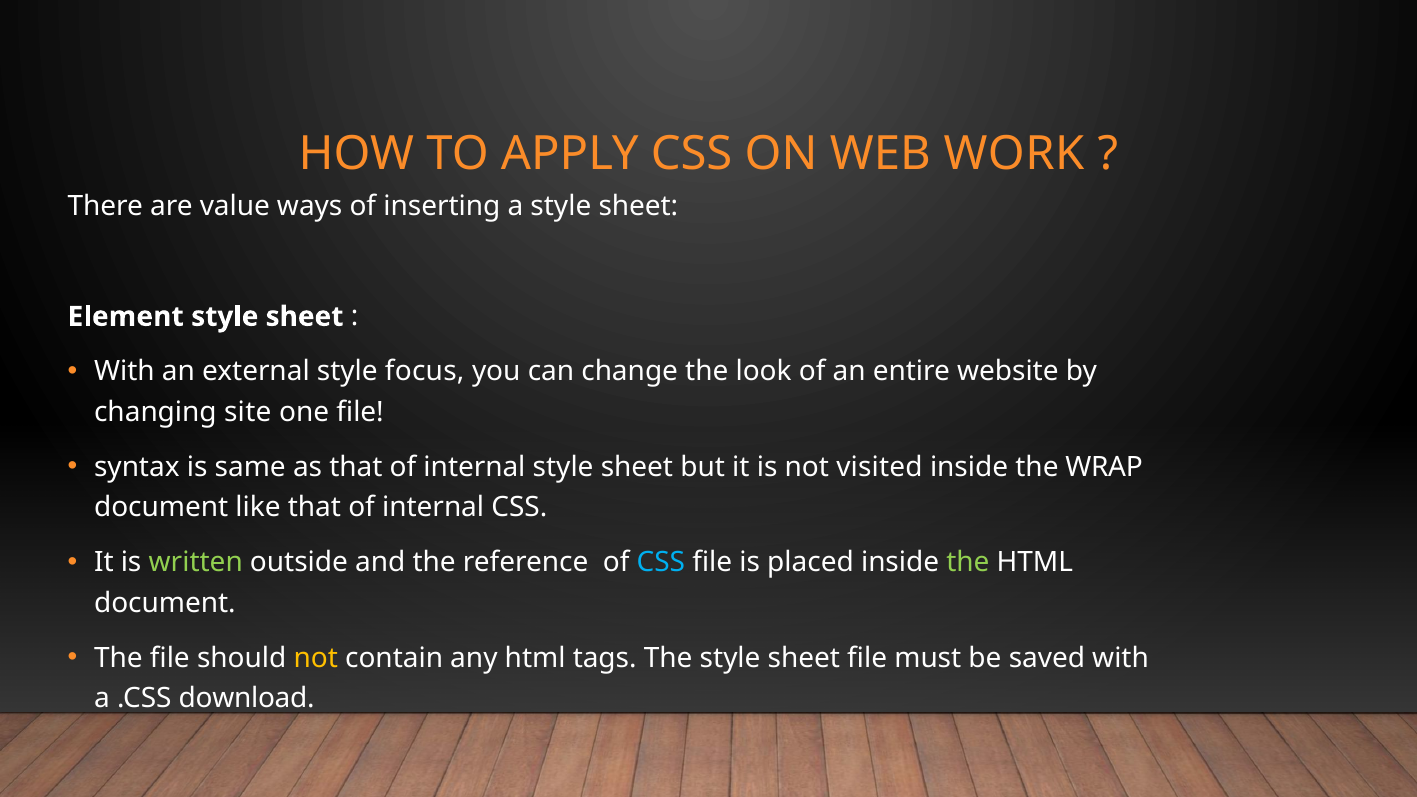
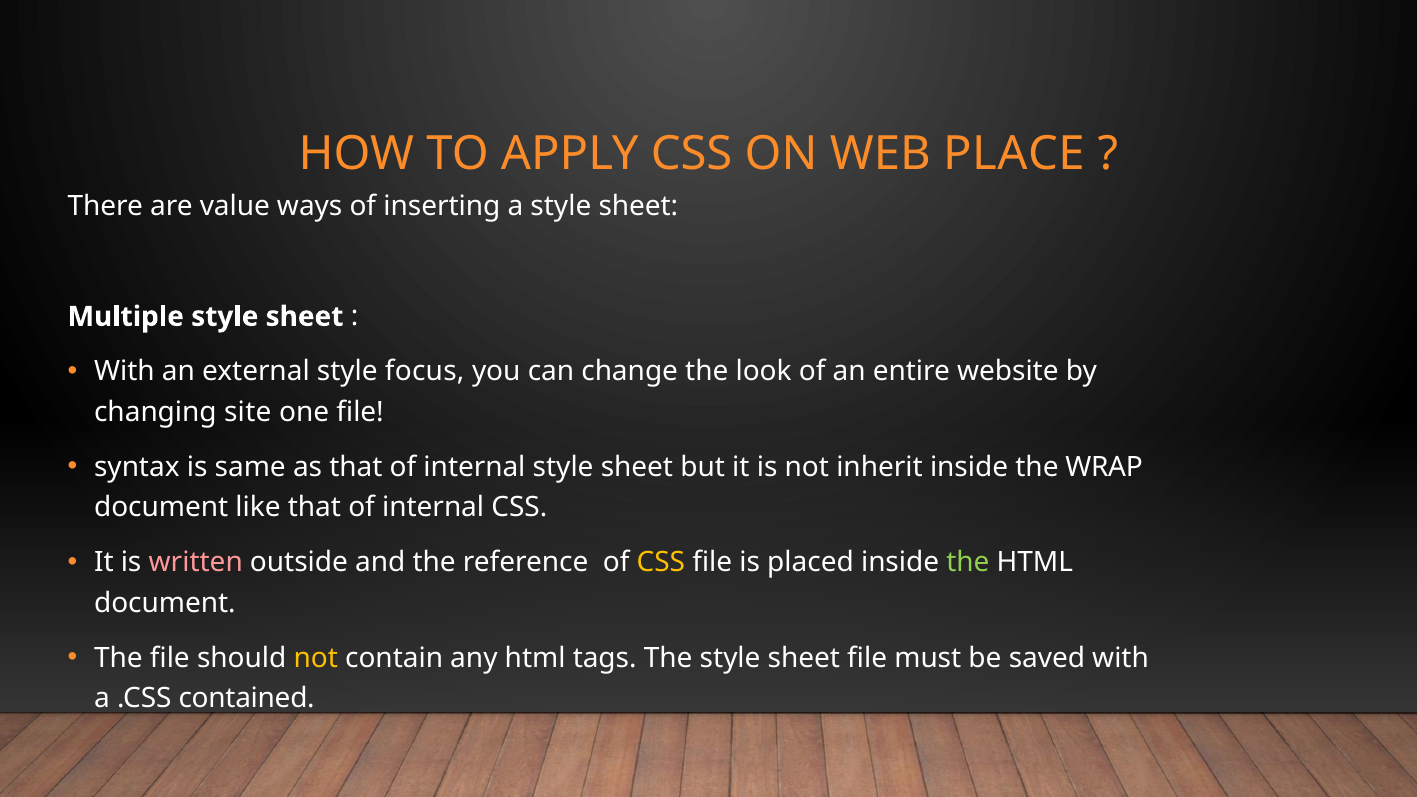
WORK: WORK -> PLACE (1014, 154)
Element: Element -> Multiple (126, 317)
visited: visited -> inherit (879, 467)
written colour: light green -> pink (196, 563)
CSS colour: light blue -> yellow (661, 563)
download: download -> contained (247, 698)
